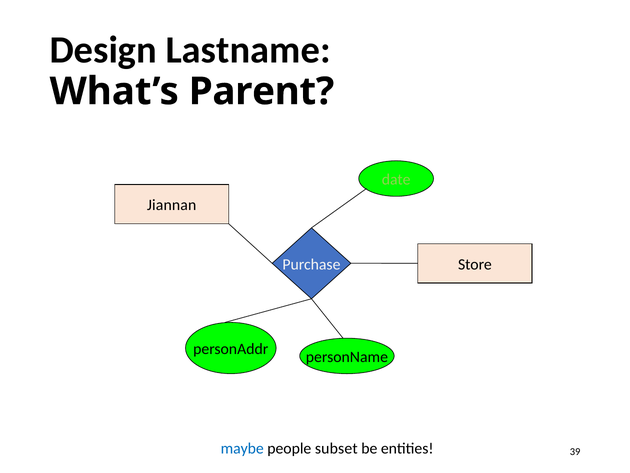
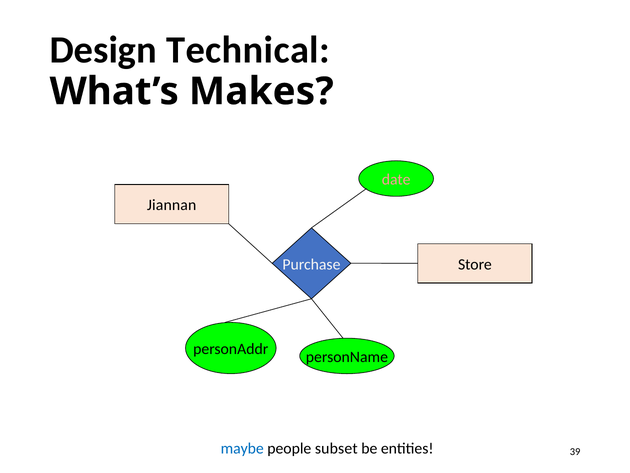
Lastname: Lastname -> Technical (248, 50)
Parent: Parent -> Makes (261, 91)
date colour: light green -> pink (396, 179)
